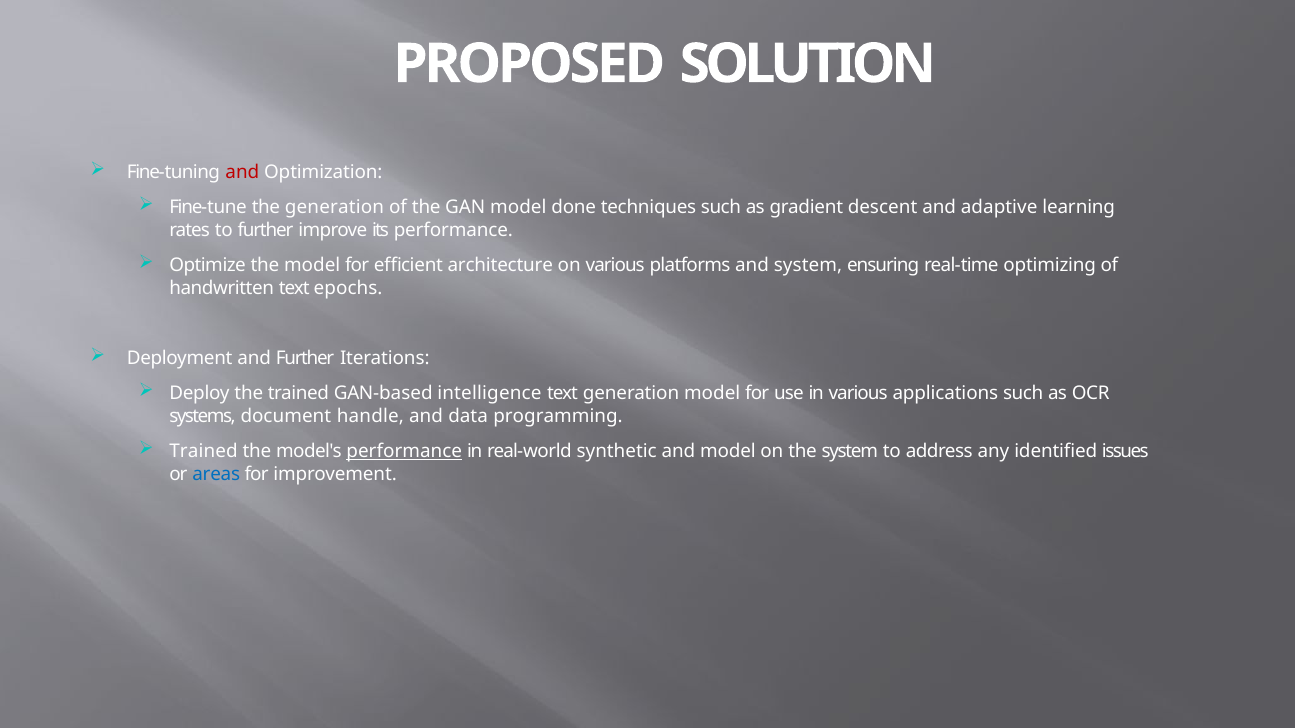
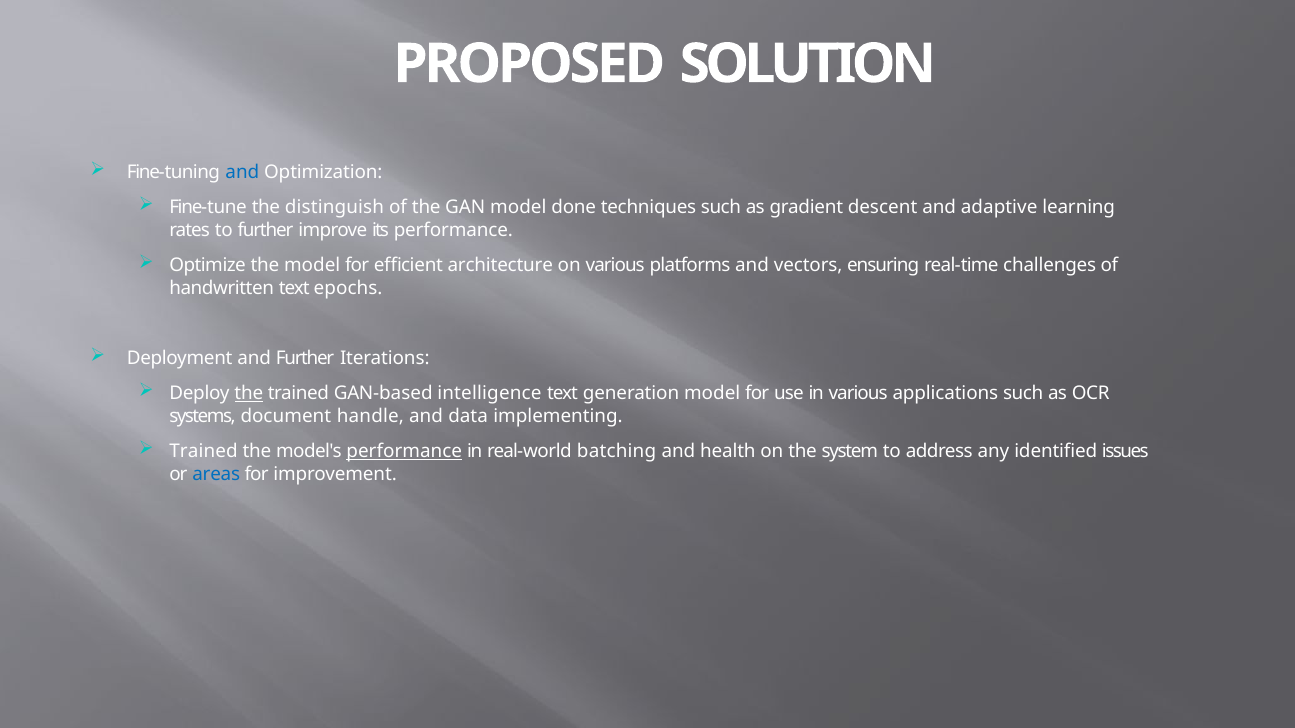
and colour: red -> blue (242, 172)
the generation: generation -> distinguish (334, 208)
and system: system -> vectors (808, 266)
optimizing: optimizing -> challenges (1050, 266)
the underline: none -> present (249, 394)
programming: programming -> implementing (558, 416)
synthetic: synthetic -> batching (617, 452)
and model: model -> health (728, 452)
